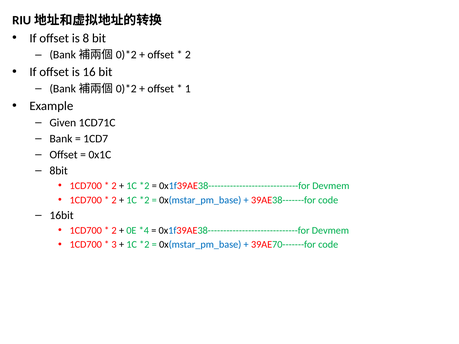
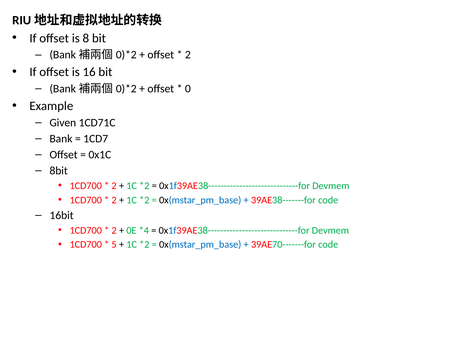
1: 1 -> 0 (188, 89)
3: 3 -> 5 (114, 245)
